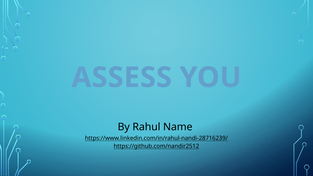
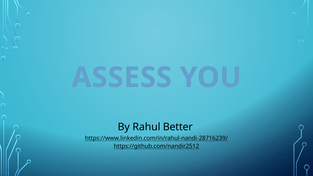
Name: Name -> Better (178, 127)
